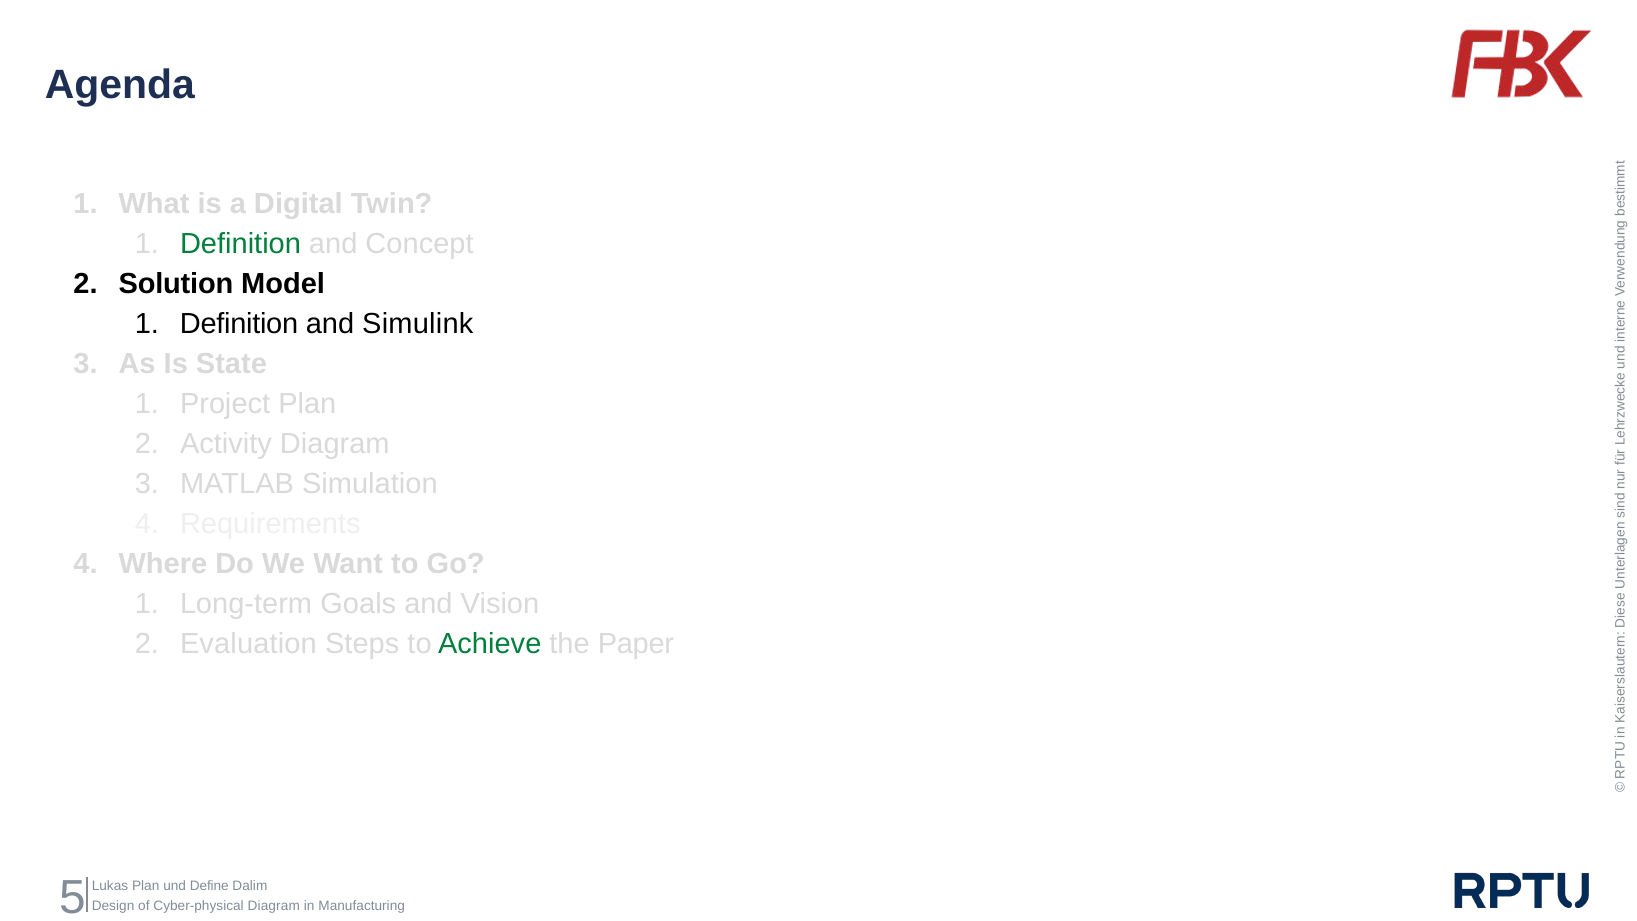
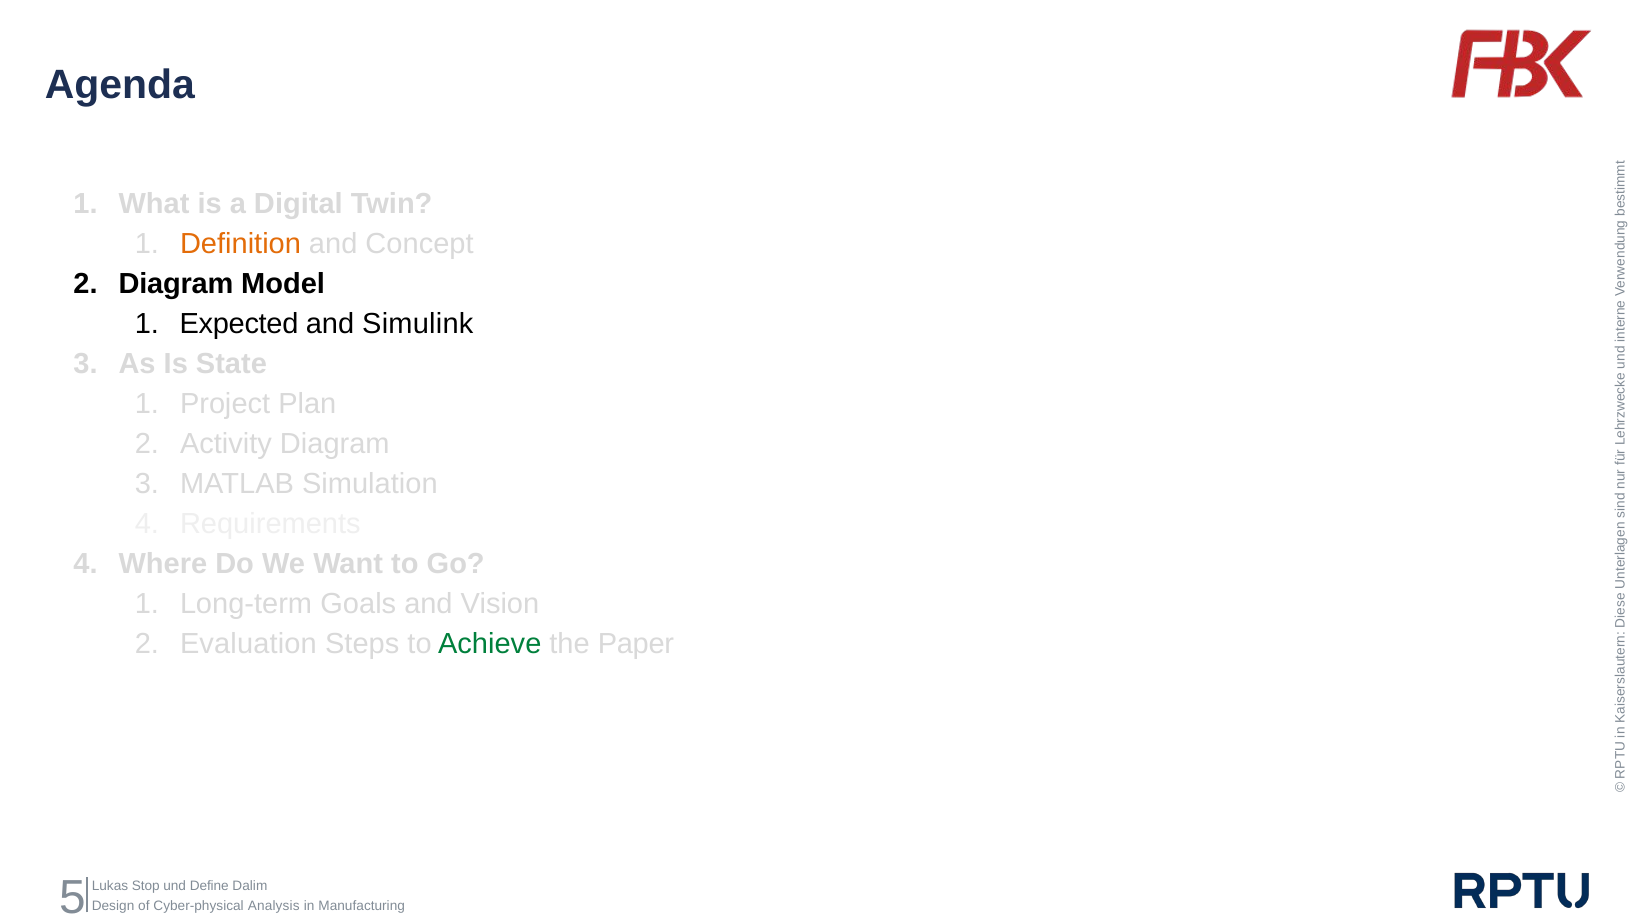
Definition colour: green -> orange (240, 244)
Solution: Solution -> Diagram (176, 284)
Definition: Definition -> Expected (239, 324)
Lukas Plan: Plan -> Stop (146, 885)
Cyber-physical Diagram: Diagram -> Analysis (274, 906)
